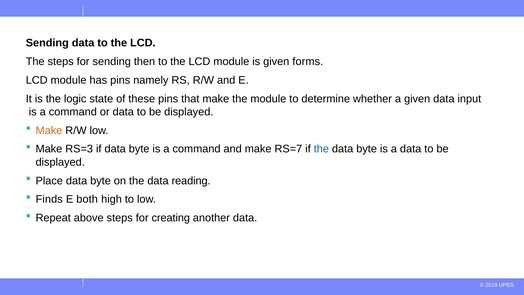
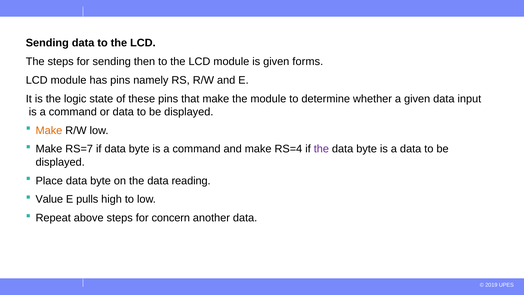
RS=3: RS=3 -> RS=7 (79, 149)
RS=7: RS=7 -> RS=4 (288, 149)
the colour: blue -> purple (321, 149)
Finds: Finds -> Value (49, 199)
both: both -> pulls (87, 199)
creating: creating -> concern (171, 218)
